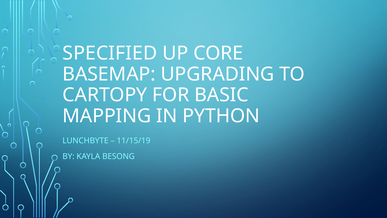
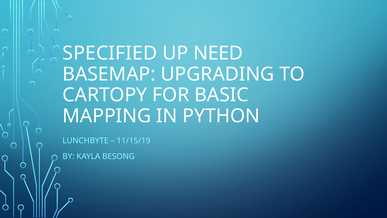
CORE: CORE -> NEED (218, 53)
